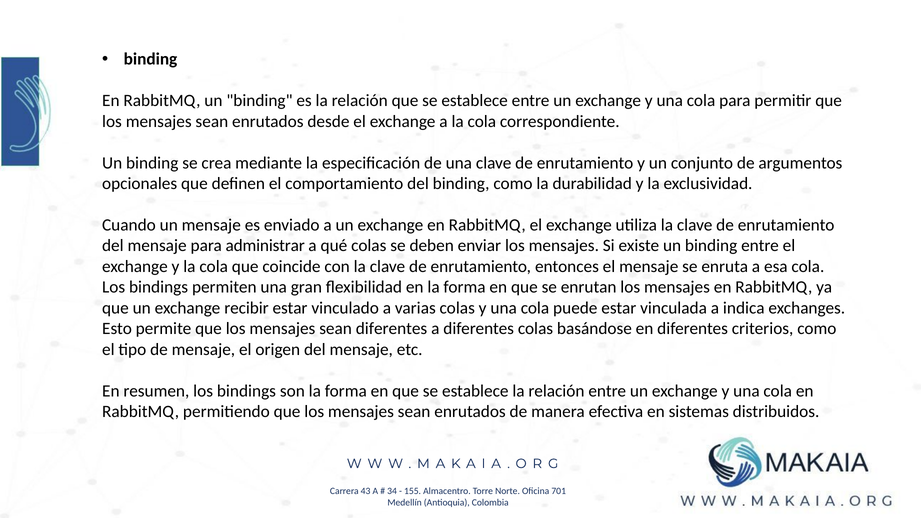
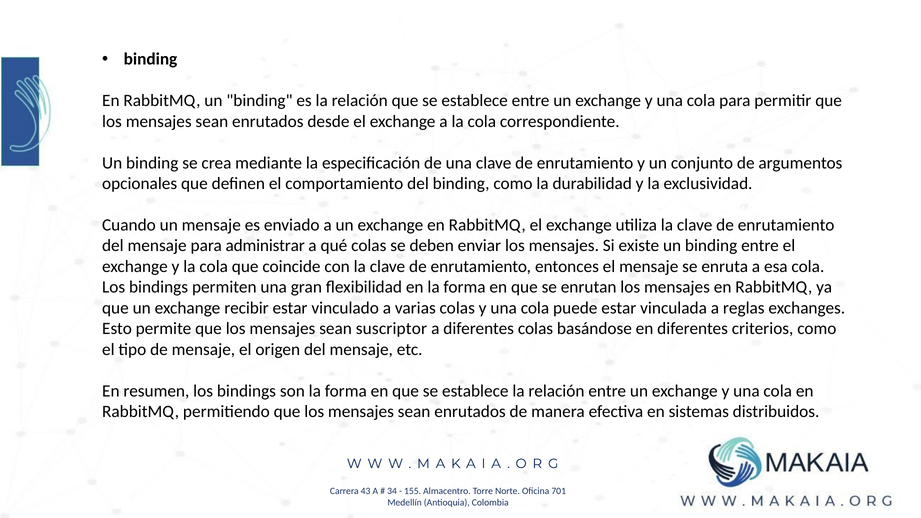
indica: indica -> reglas (744, 308)
sean diferentes: diferentes -> suscriptor (391, 329)
